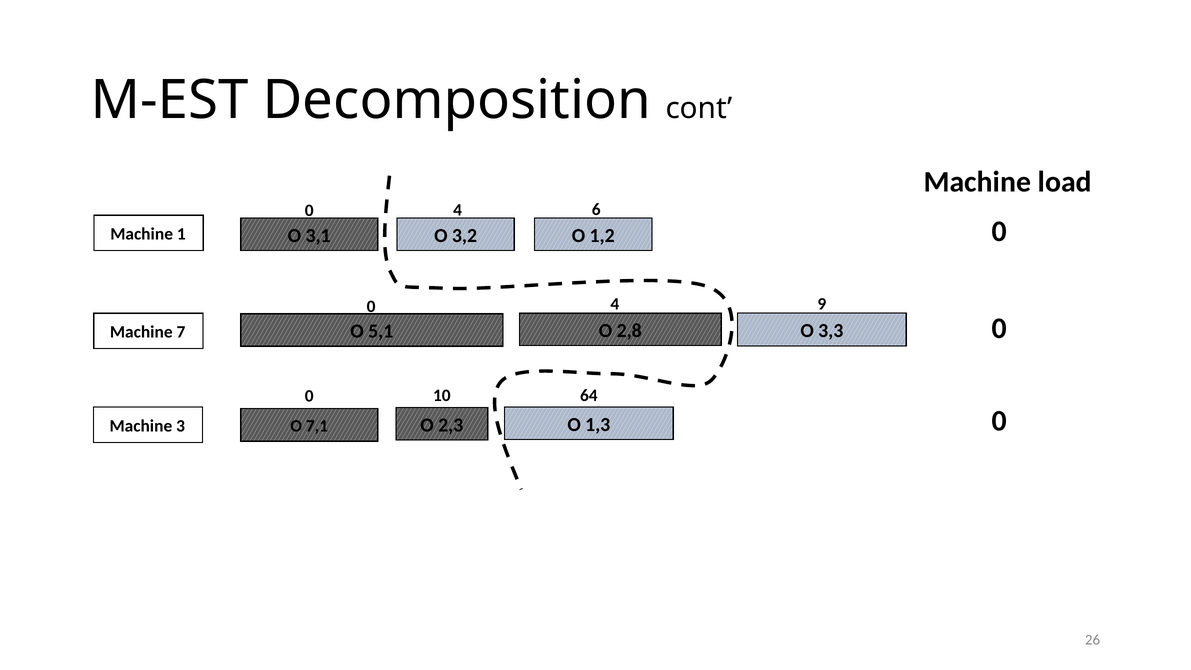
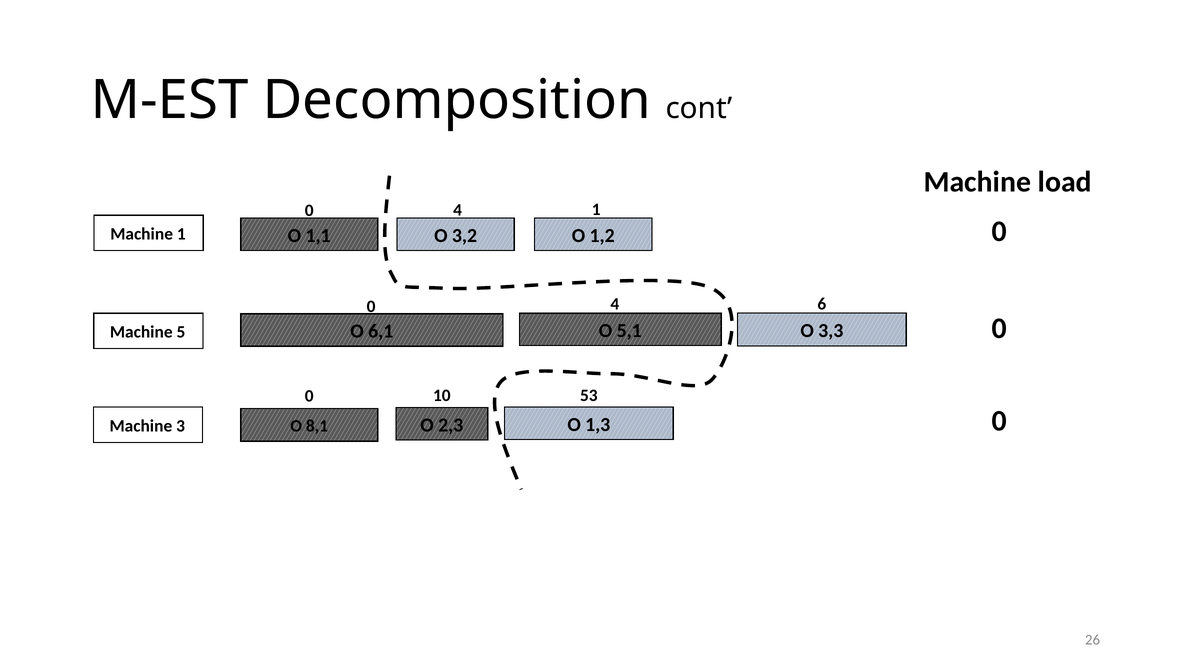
4 6: 6 -> 1 (596, 210)
3,1: 3,1 -> 1,1 (318, 236)
9: 9 -> 6 (822, 304)
2,8: 2,8 -> 5,1 (629, 331)
5,1: 5,1 -> 6,1 (381, 331)
7: 7 -> 5 (181, 332)
64: 64 -> 53 (589, 395)
7,1: 7,1 -> 8,1 (317, 426)
